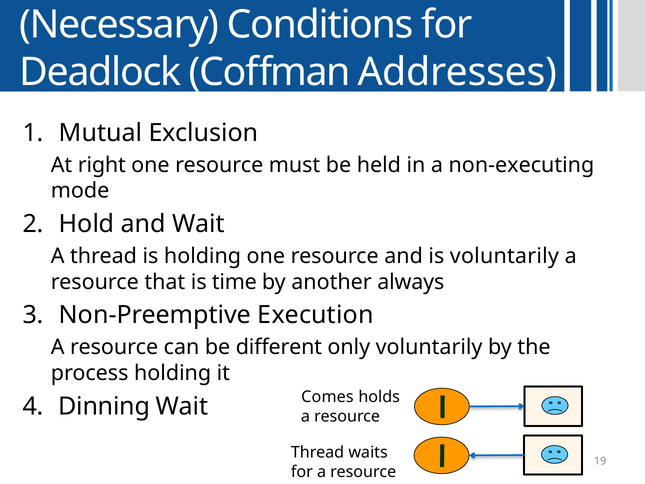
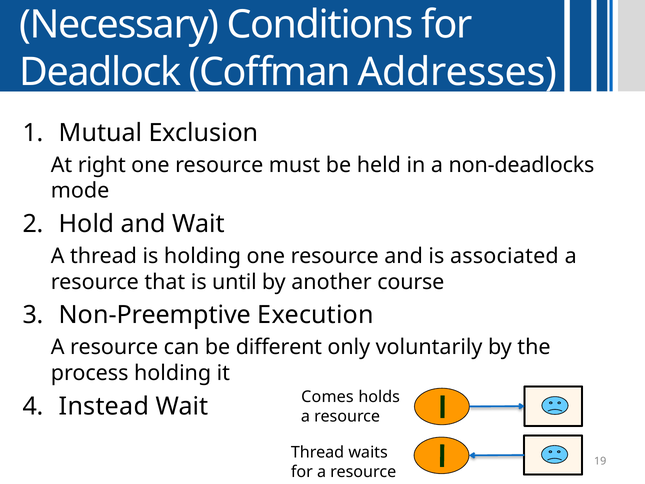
non-executing: non-executing -> non-deadlocks (521, 165)
is voluntarily: voluntarily -> associated (504, 256)
time: time -> until (234, 282)
always: always -> course (411, 282)
Dinning: Dinning -> Instead (104, 406)
